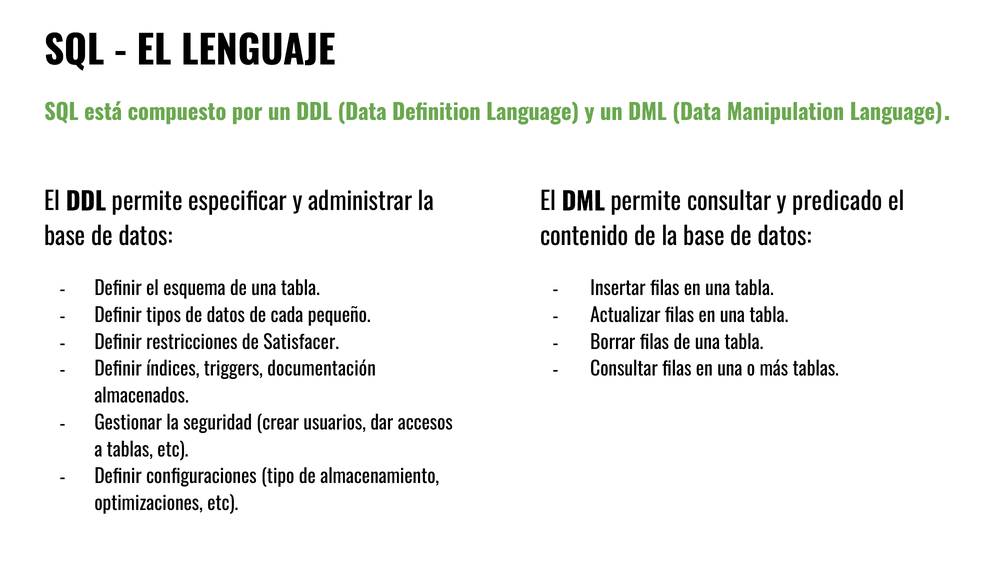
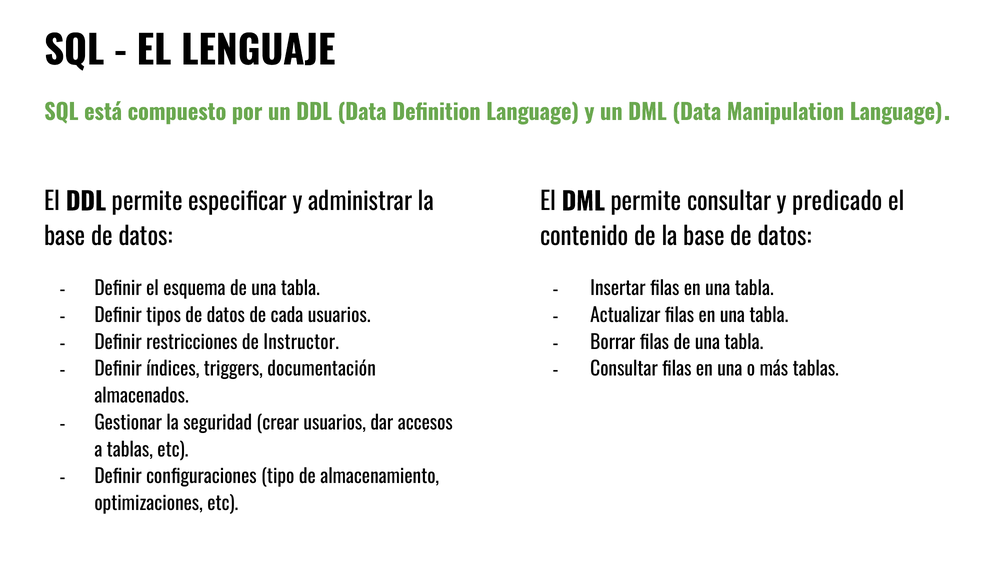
cada pequeño: pequeño -> usuarios (339, 316)
Satisfacer: Satisfacer -> Instructor (301, 343)
